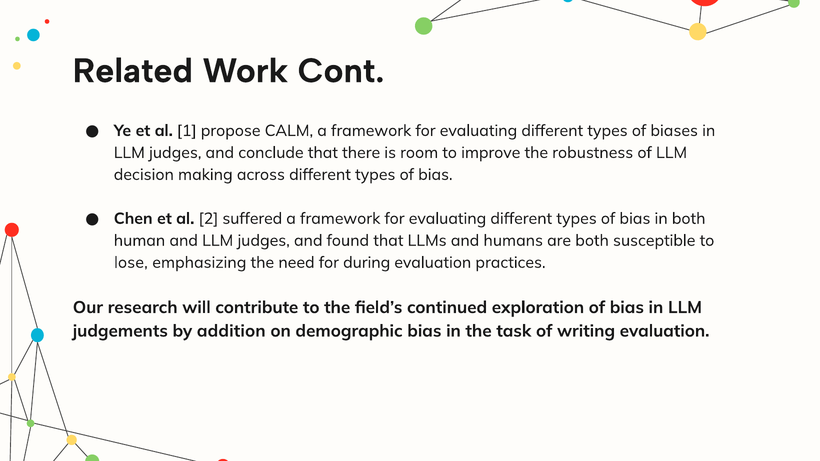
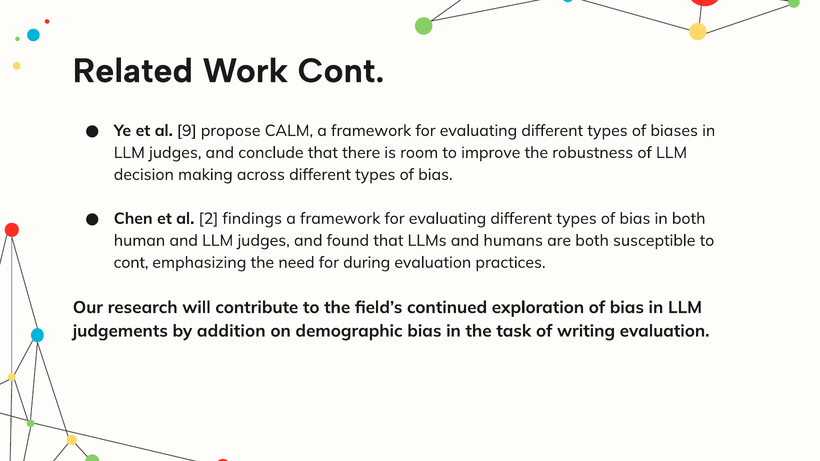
1: 1 -> 9 (187, 131)
suffered: suffered -> findings (252, 219)
lose: lose -> cont (131, 263)
